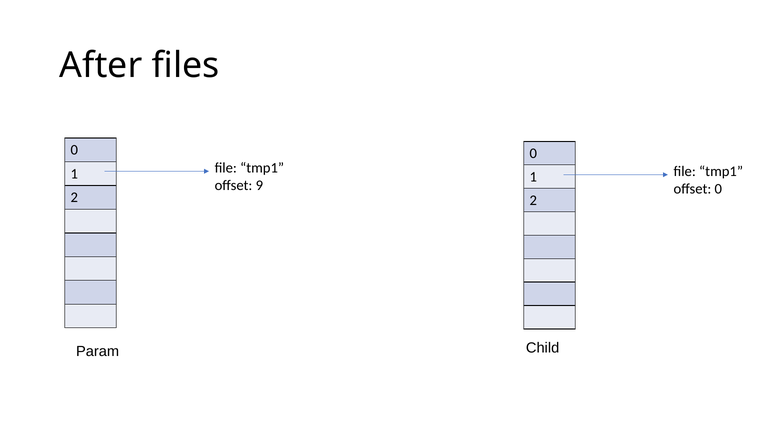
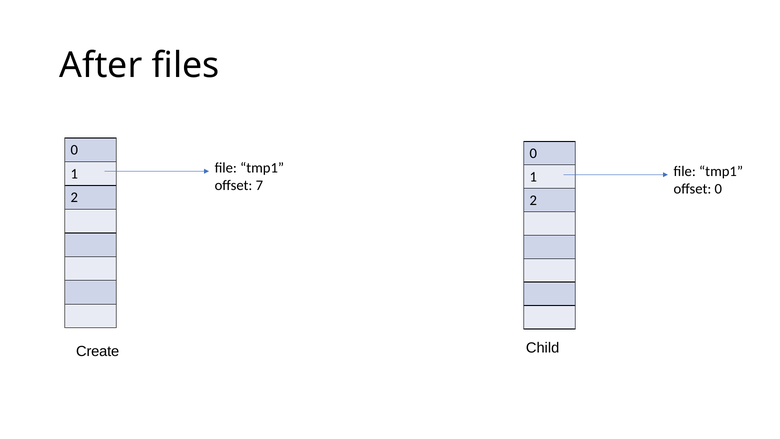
9: 9 -> 7 (259, 186)
Param: Param -> Create (98, 351)
